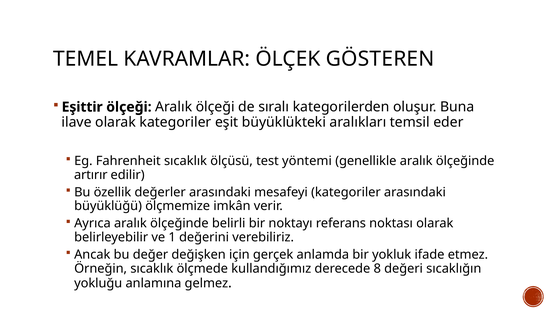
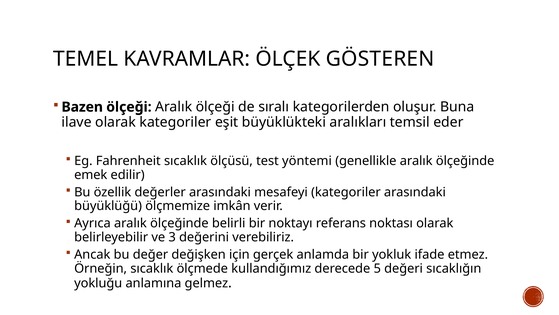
Eşittir: Eşittir -> Bazen (82, 107)
artırır: artırır -> emek (91, 175)
1: 1 -> 3 (172, 237)
8: 8 -> 5 (377, 268)
